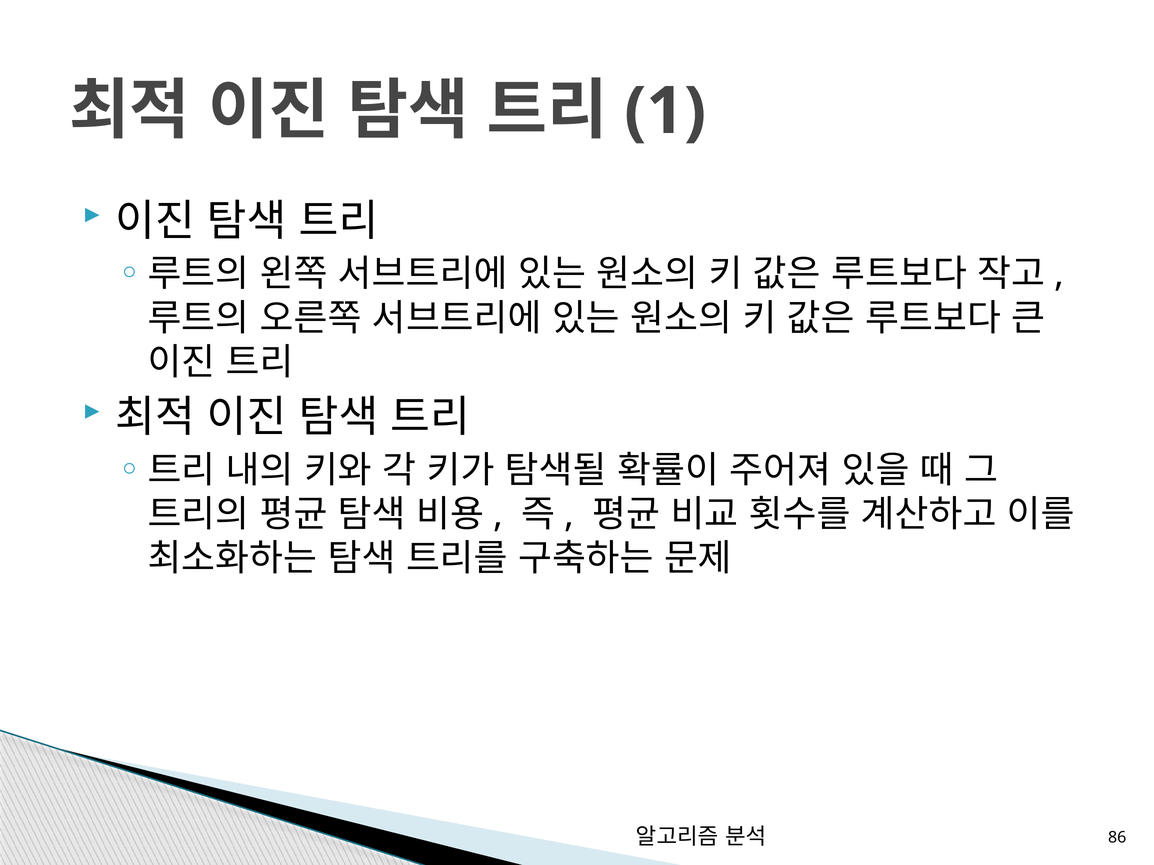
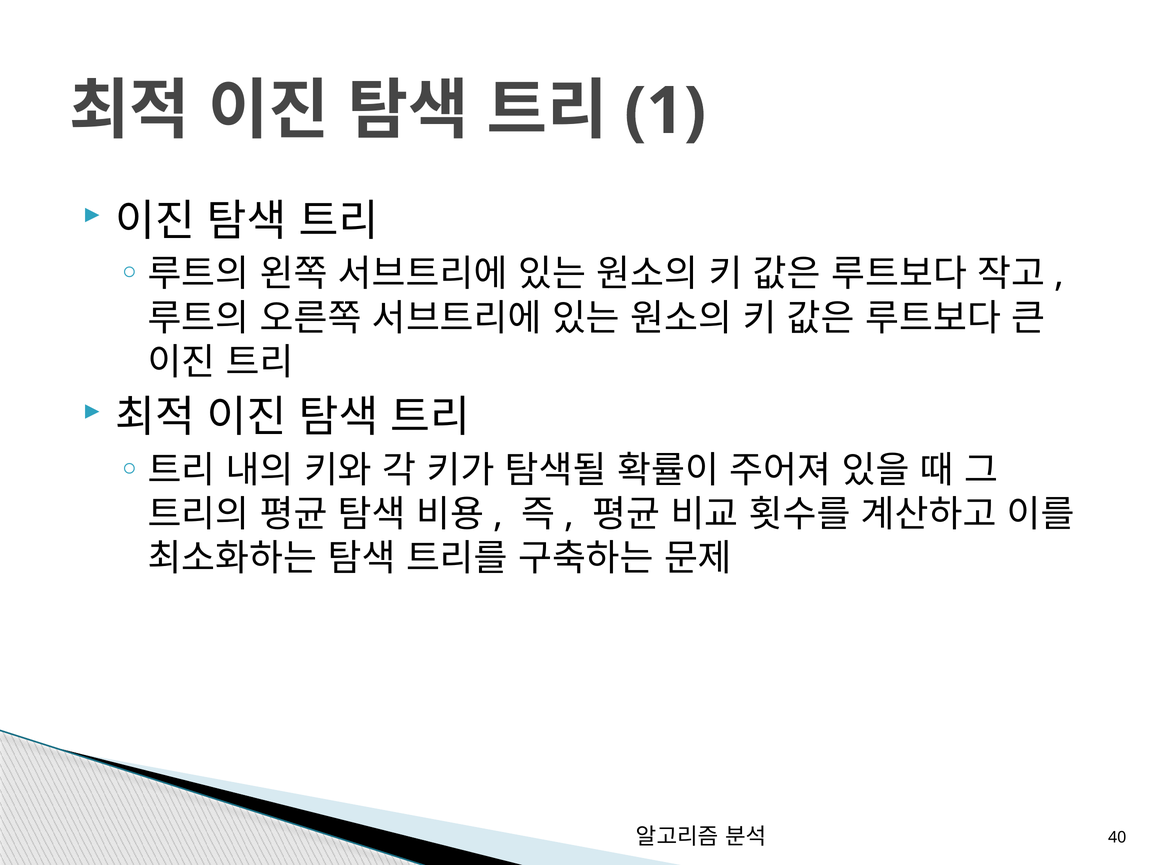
86: 86 -> 40 (1117, 838)
